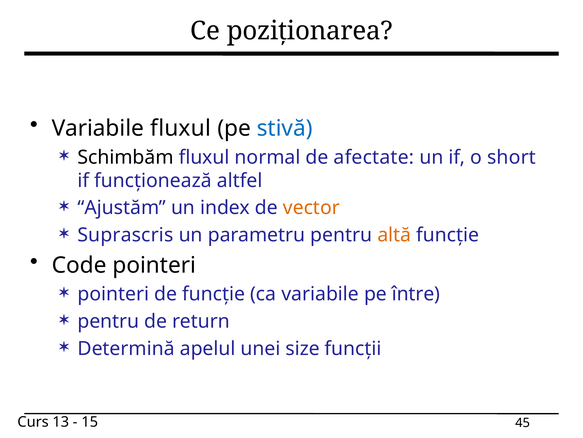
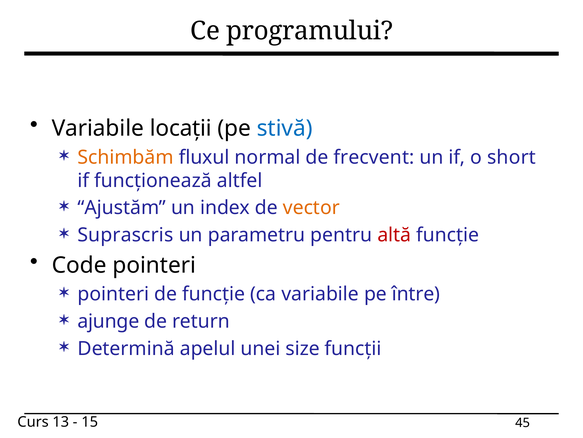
poziționarea: poziționarea -> programului (310, 31)
Variabile fluxul: fluxul -> locații (181, 128)
Schimbăm colour: black -> orange (126, 157)
afectate: afectate -> frecvent (374, 157)
altă colour: orange -> red (394, 235)
pentru: pentru -> ajunge (108, 321)
